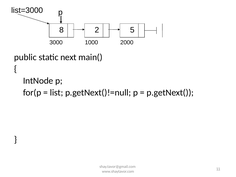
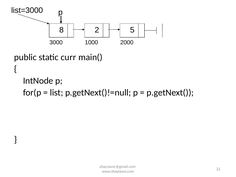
next: next -> curr (68, 57)
